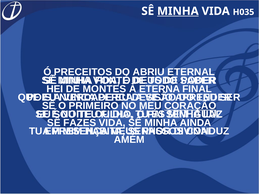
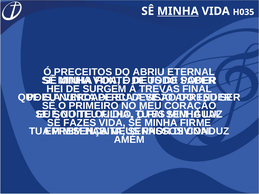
MONTES: MONTES -> SURGEM (105, 89)
ETERNA: ETERNA -> TREVAS (159, 89)
CORAÇÃO underline: present -> none (190, 106)
AINDA: AINDA -> FIRME (195, 123)
